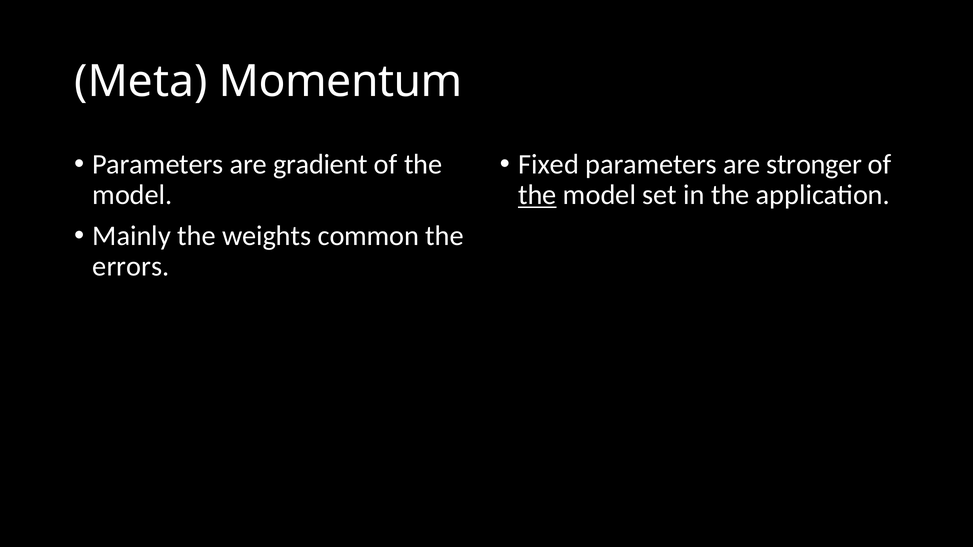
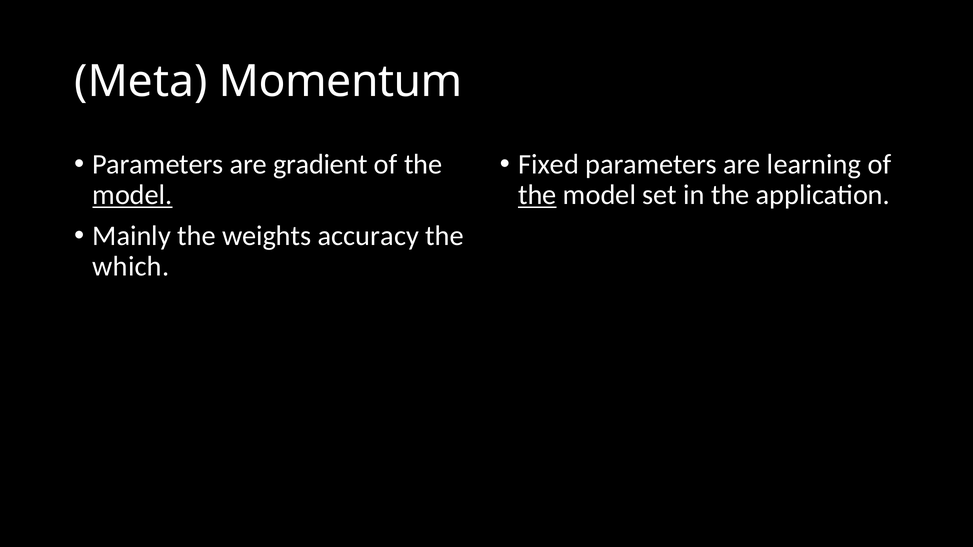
stronger: stronger -> learning (814, 165)
model underline: none -> present (132, 195)
common: common -> accuracy (368, 236)
errors: errors -> which (131, 267)
